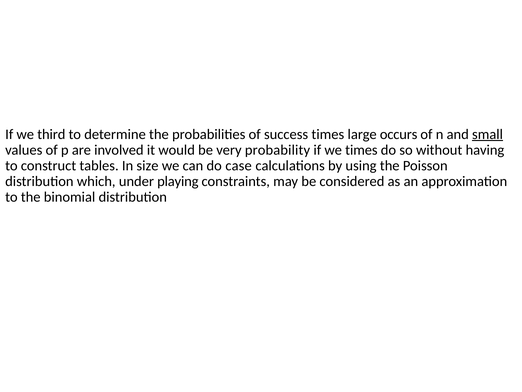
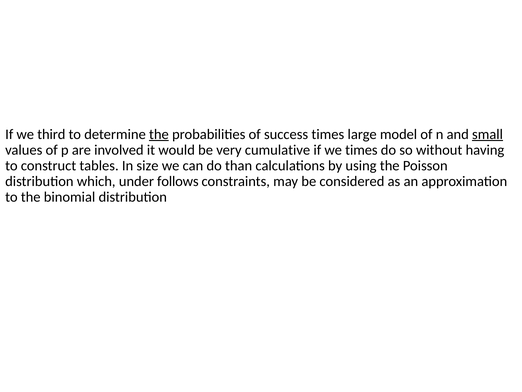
the underline: none -> present (159, 134)
occurs: occurs -> model (399, 134)
probability: probability -> cumulative (278, 150)
case: case -> than (239, 165)
playing: playing -> follows (178, 181)
